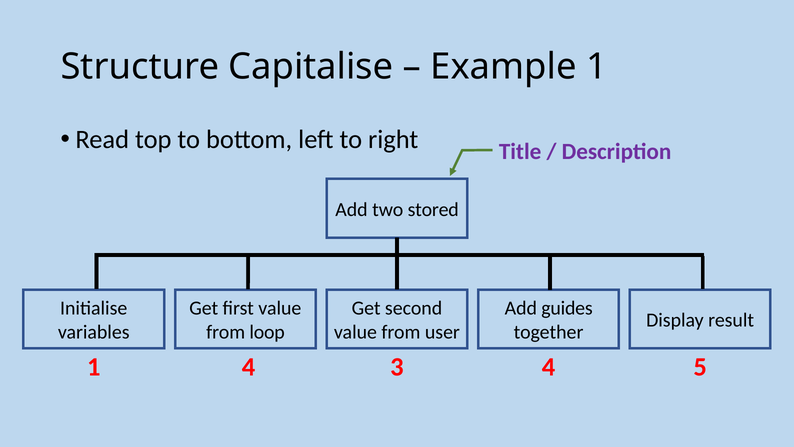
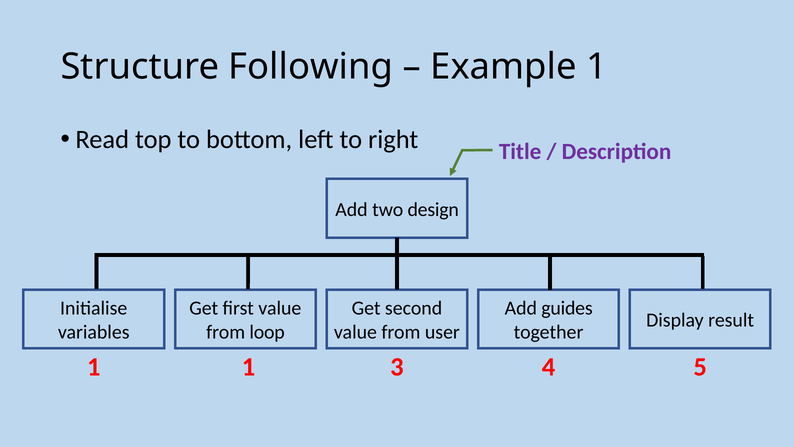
Capitalise: Capitalise -> Following (311, 67)
stored: stored -> design (433, 209)
1 4: 4 -> 1 (248, 366)
